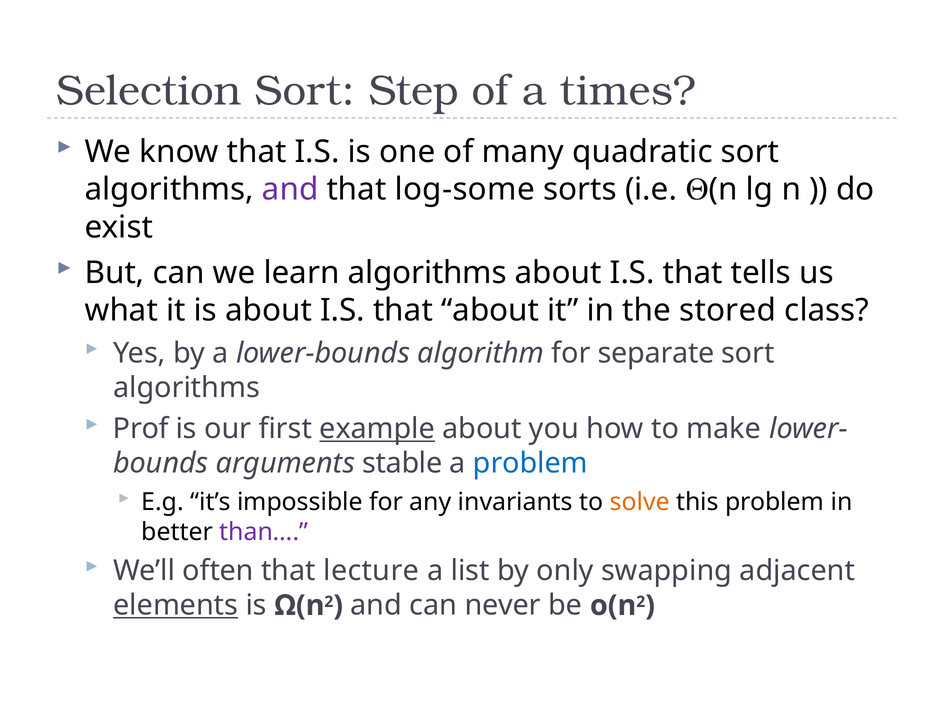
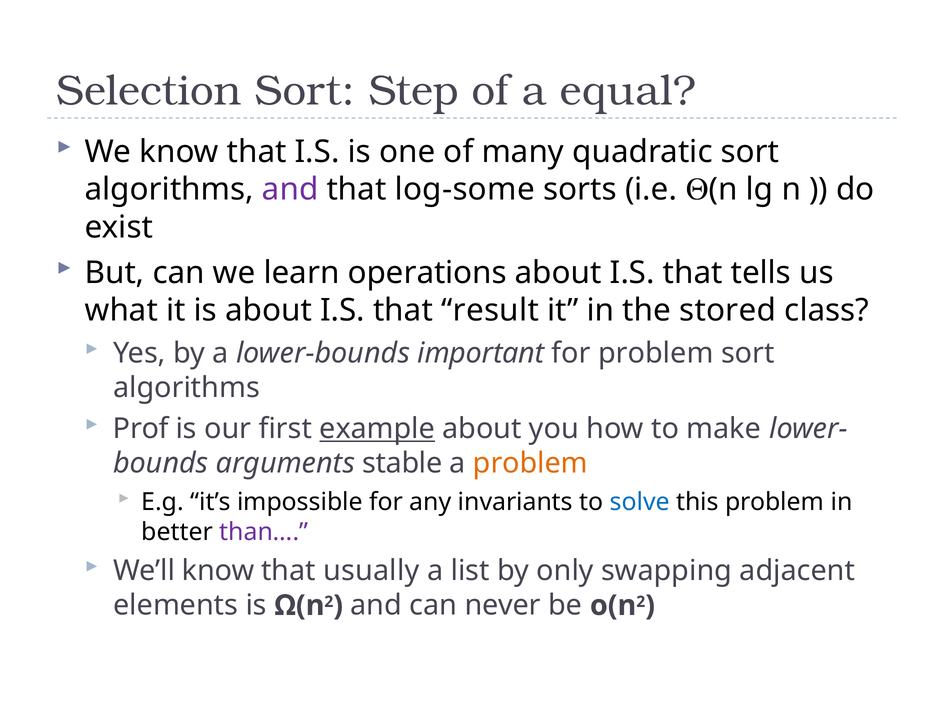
times: times -> equal (628, 91)
learn algorithms: algorithms -> operations (427, 273)
that about: about -> result (490, 311)
algorithm: algorithm -> important (481, 353)
for separate: separate -> problem (656, 353)
problem colour: blue -> orange (530, 463)
solve colour: orange -> blue (640, 502)
We’ll often: often -> know (218, 571)
lecture: lecture -> usually (371, 571)
elements underline: present -> none (176, 605)
